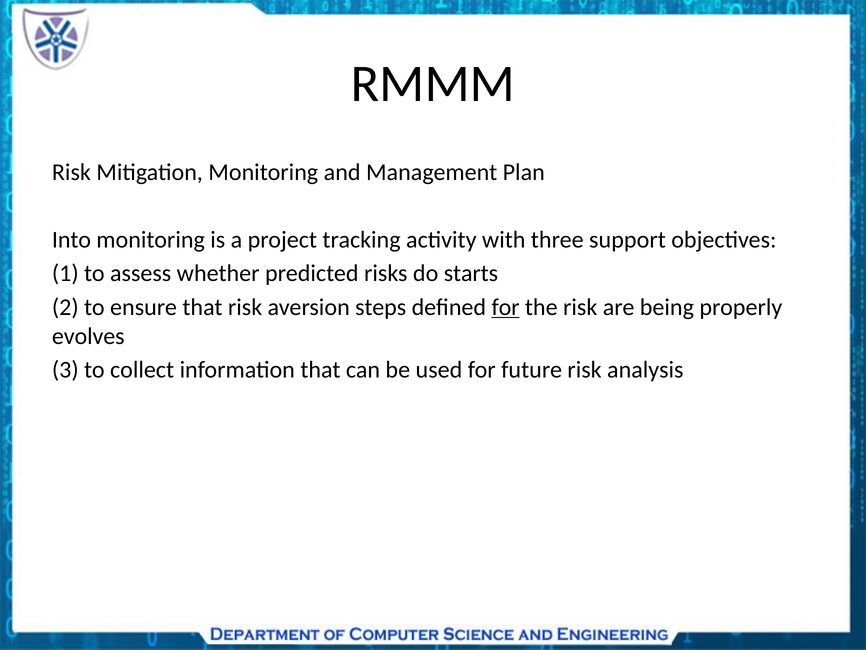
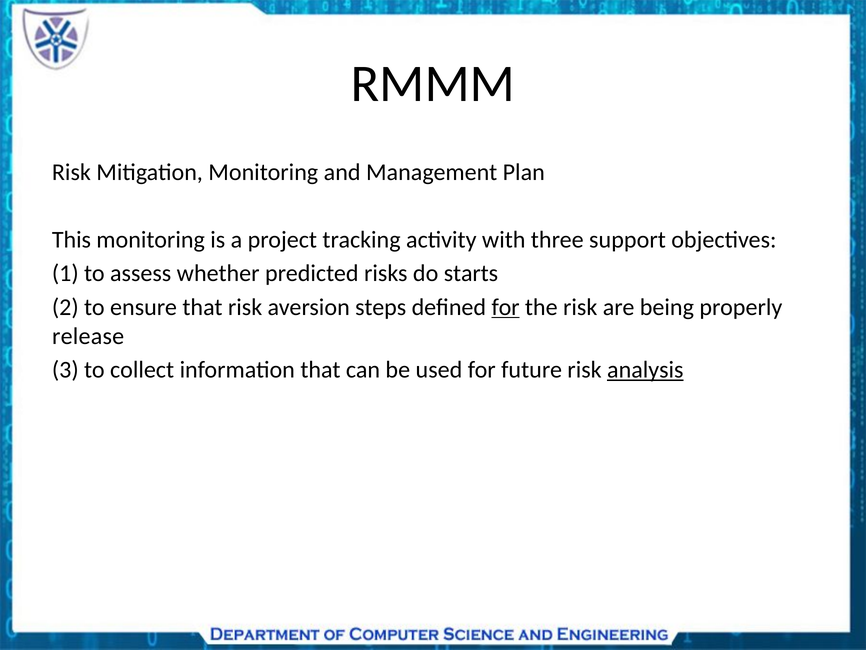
Into: Into -> This (71, 239)
evolves: evolves -> release (88, 336)
analysis underline: none -> present (645, 370)
